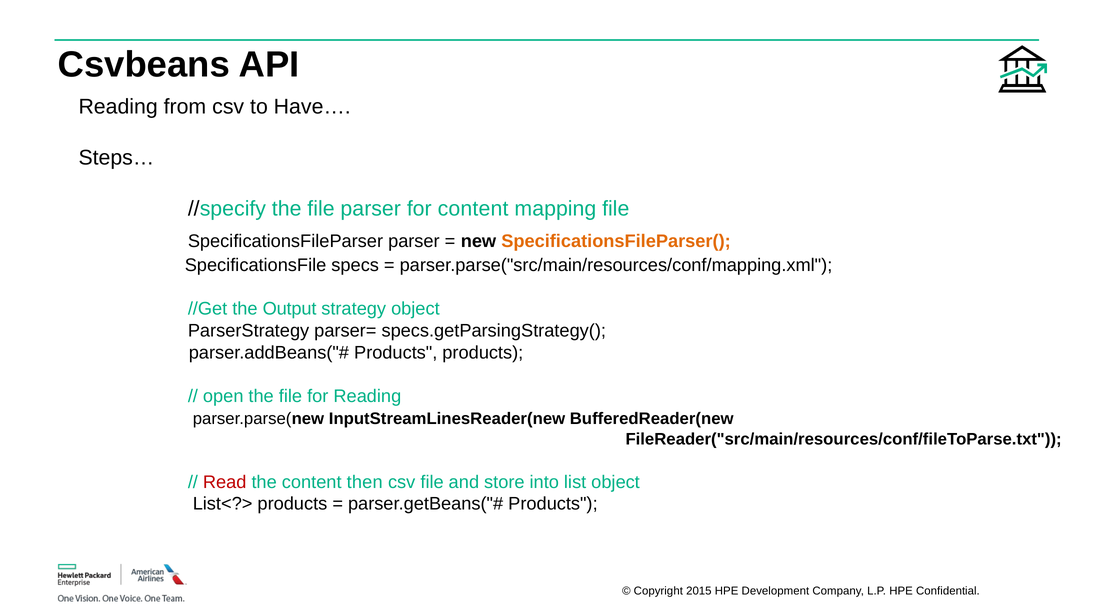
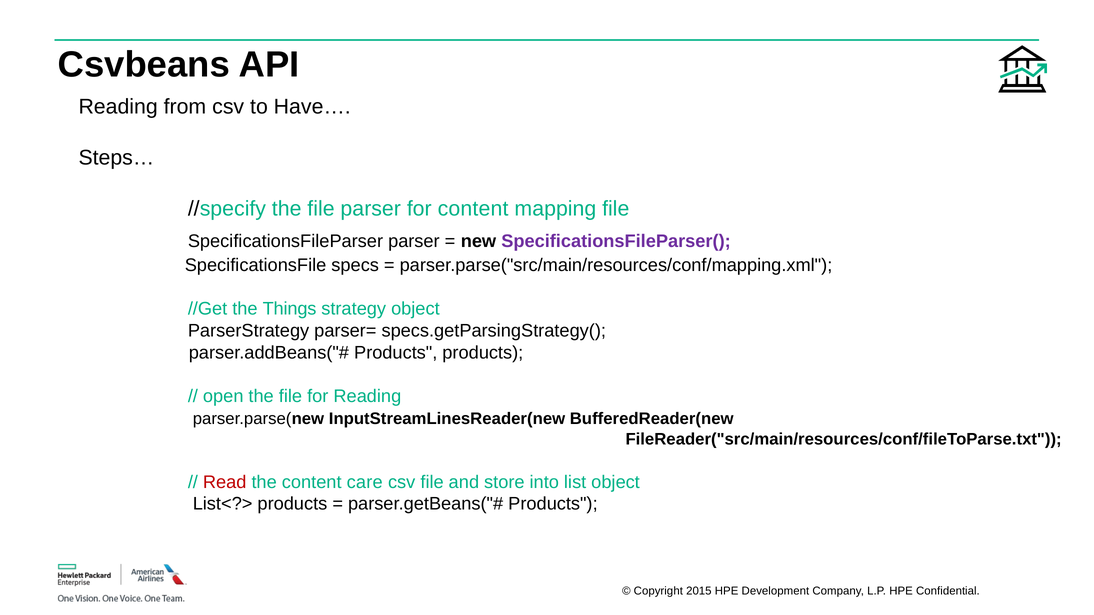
SpecificationsFileParser( colour: orange -> purple (616, 242)
Output: Output -> Things (290, 309)
then: then -> care (365, 482)
